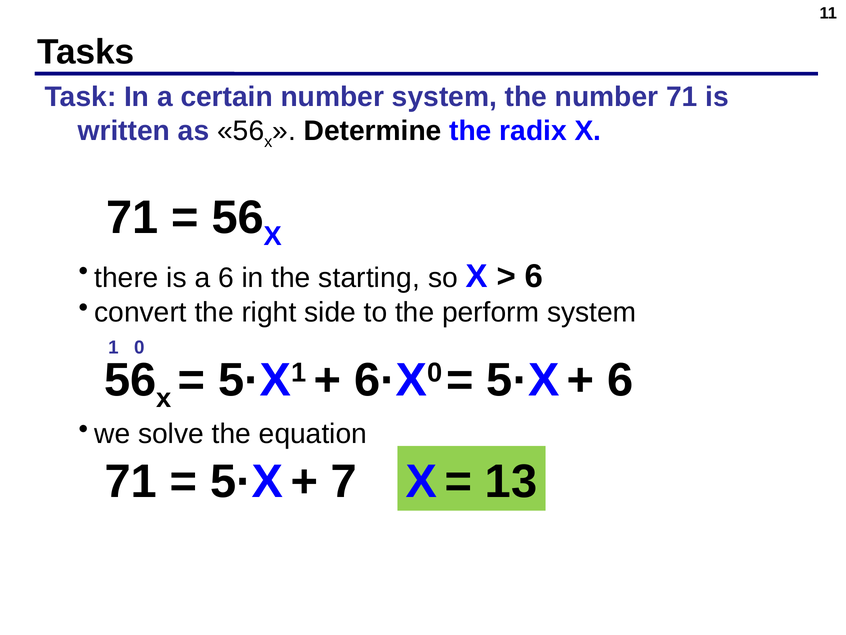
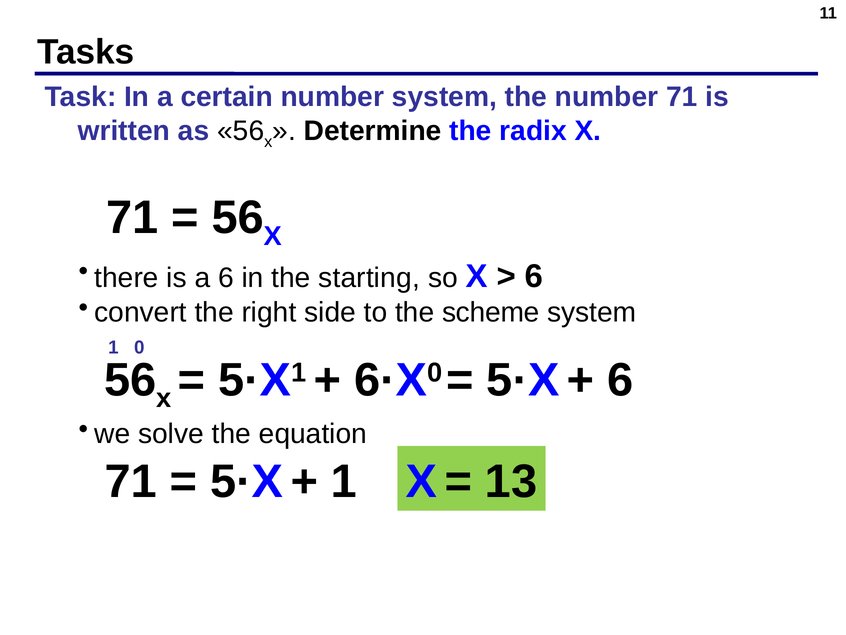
perform: perform -> scheme (491, 312)
7: 7 -> 1 (344, 481)
